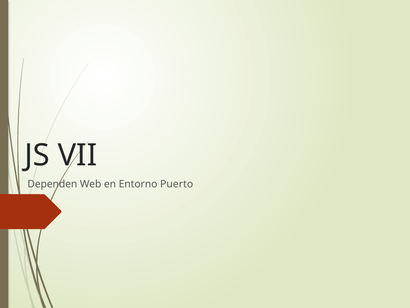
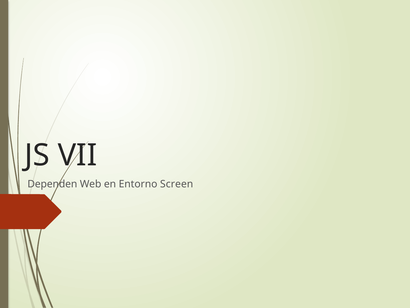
Puerto: Puerto -> Screen (177, 184)
